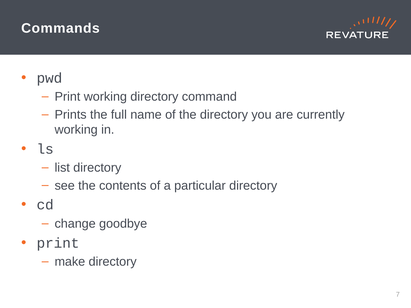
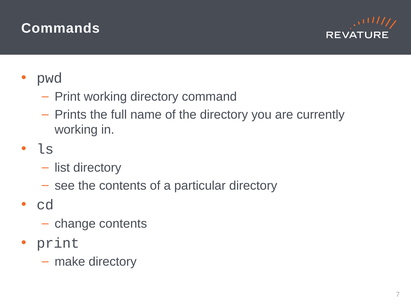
change goodbye: goodbye -> contents (123, 224)
